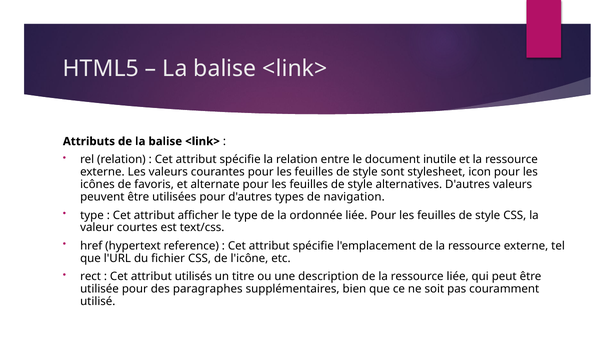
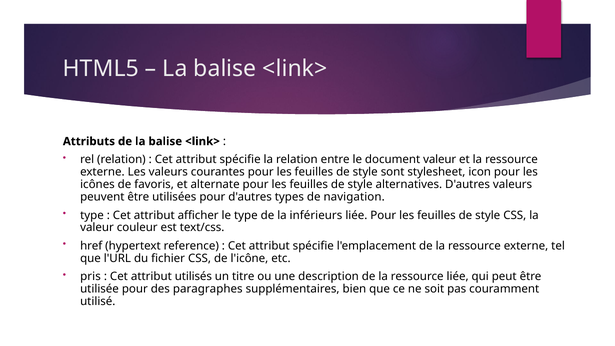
document inutile: inutile -> valeur (440, 160)
ordonnée: ordonnée -> inférieurs (316, 215)
courtes: courtes -> couleur (137, 228)
rect: rect -> pris (90, 277)
